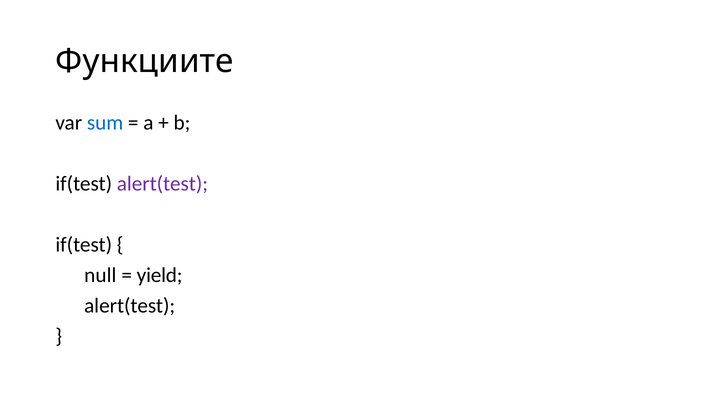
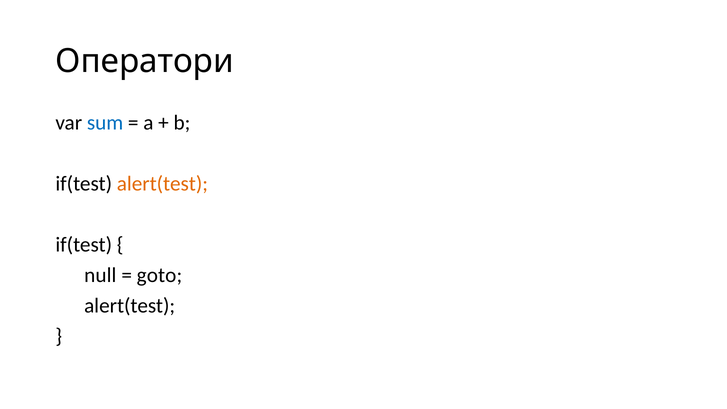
Функциите: Функциите -> Оператори (145, 61)
alert(test colour: purple -> orange (162, 184)
yield: yield -> goto (159, 275)
